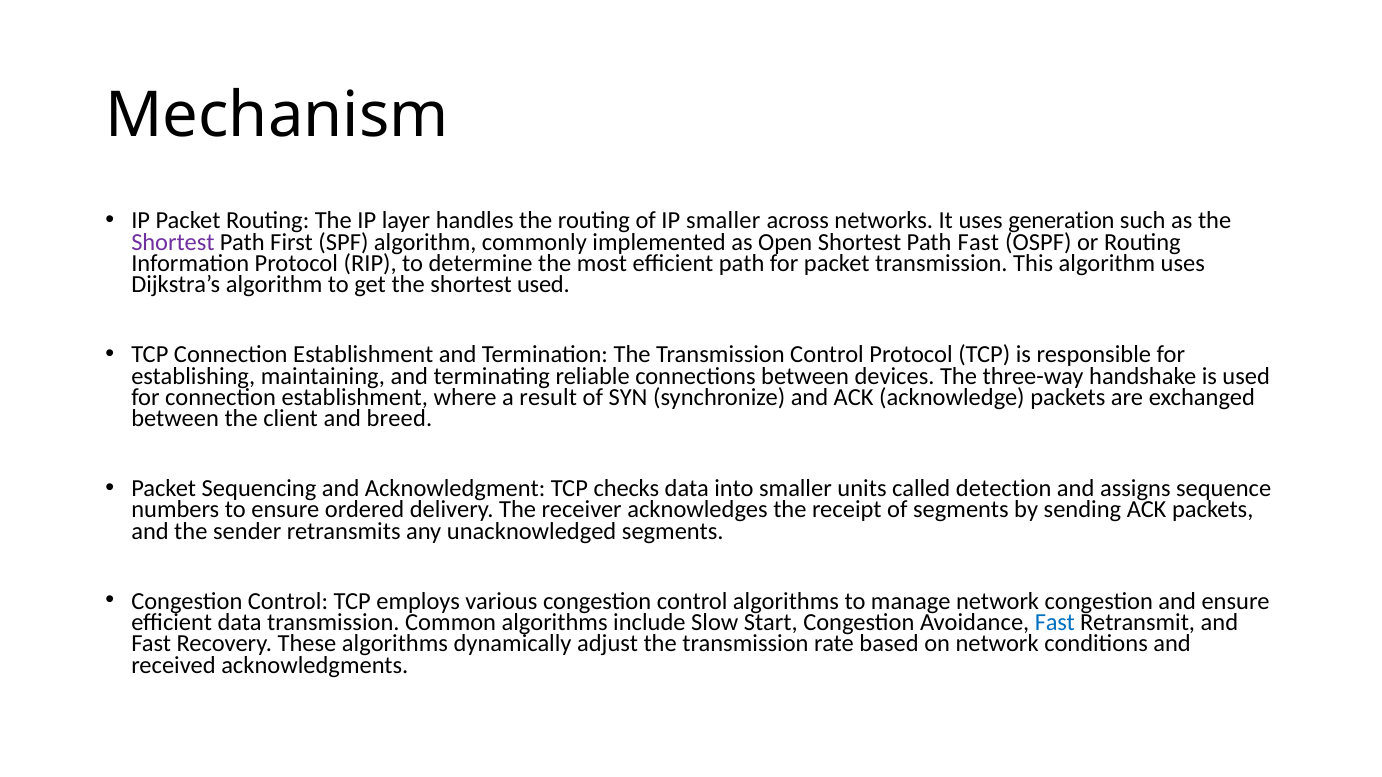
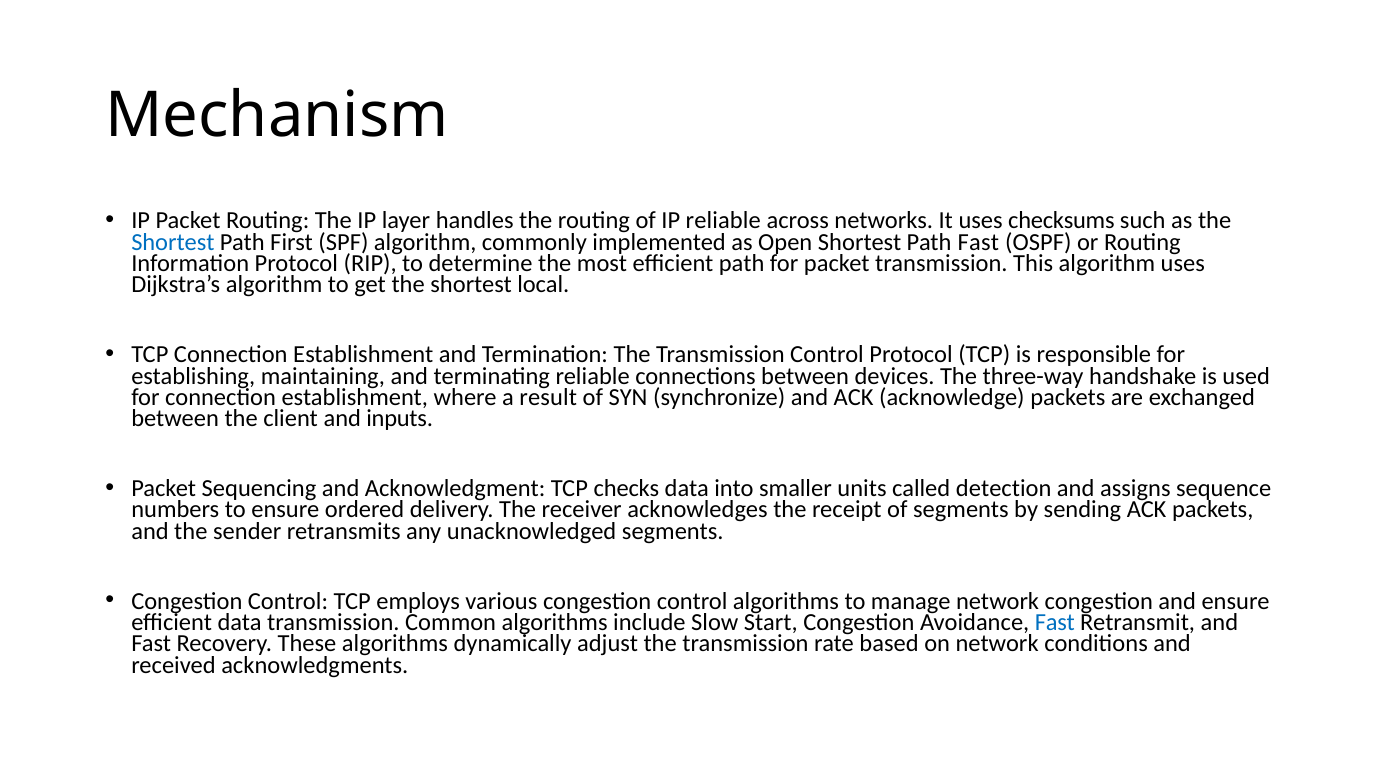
IP smaller: smaller -> reliable (723, 221)
generation: generation -> checksums (1061, 221)
Shortest colour: purple -> blue (173, 242)
shortest used: used -> local (543, 284)
breed: breed -> inputs (400, 418)
